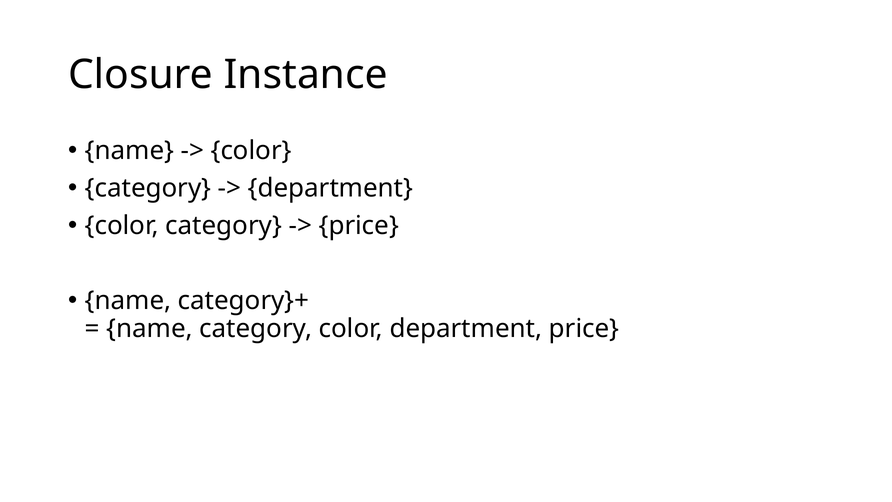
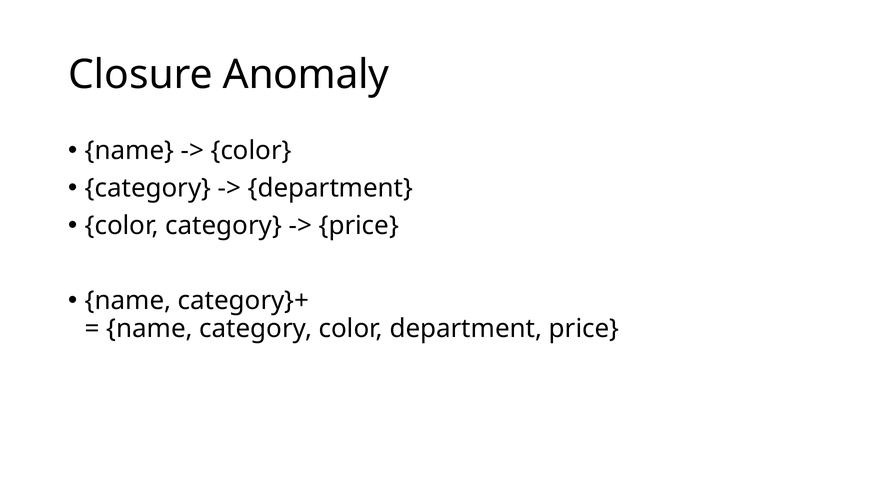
Instance: Instance -> Anomaly (306, 75)
